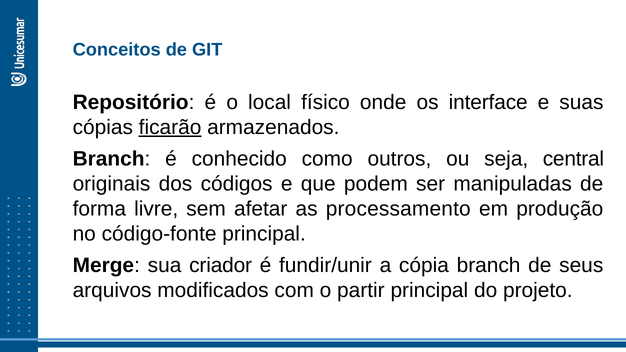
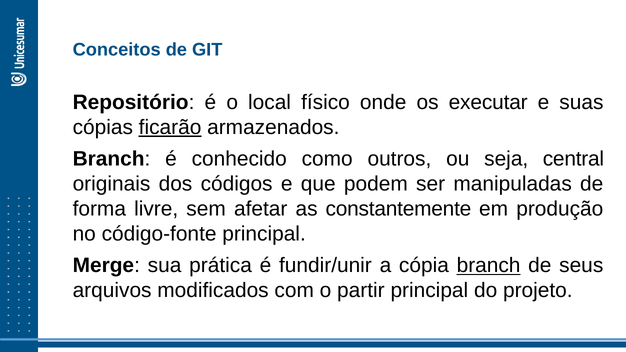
interface: interface -> executar (488, 102)
processamento: processamento -> constantemente (398, 209)
criador: criador -> prática (221, 266)
branch underline: none -> present (489, 266)
